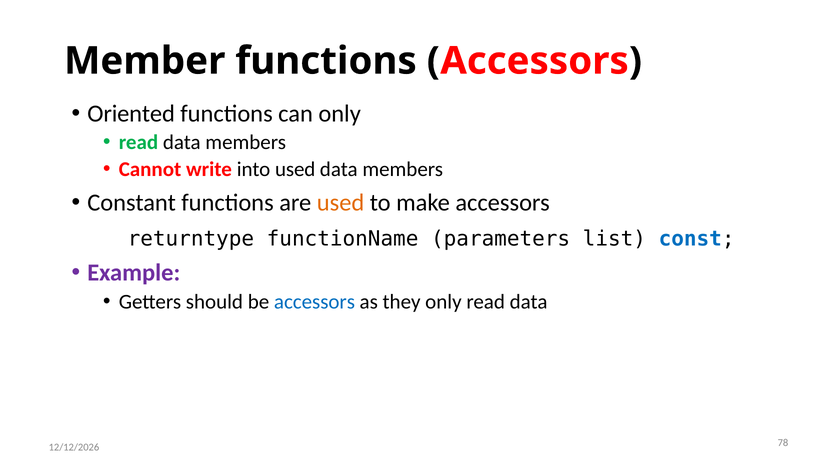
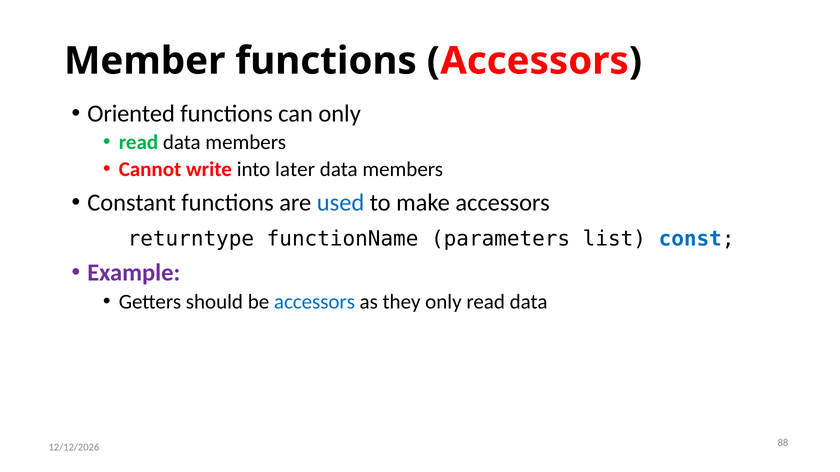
into used: used -> later (295, 170)
used colour: orange -> blue (341, 203)
78: 78 -> 88 (783, 443)
